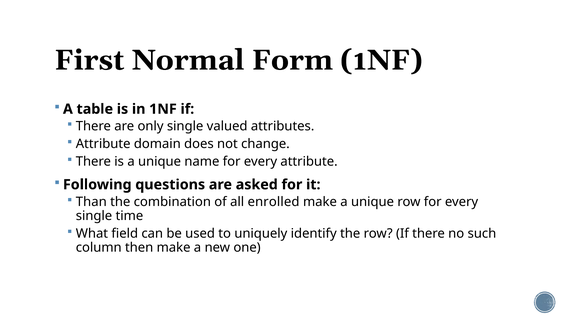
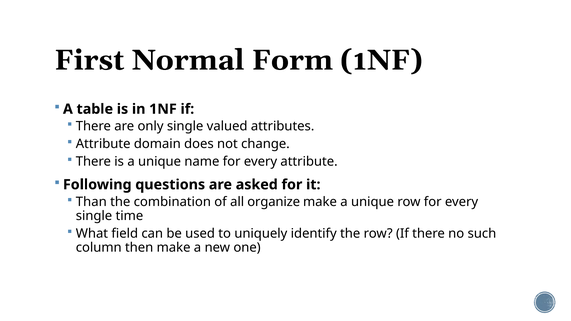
enrolled: enrolled -> organize (274, 202)
